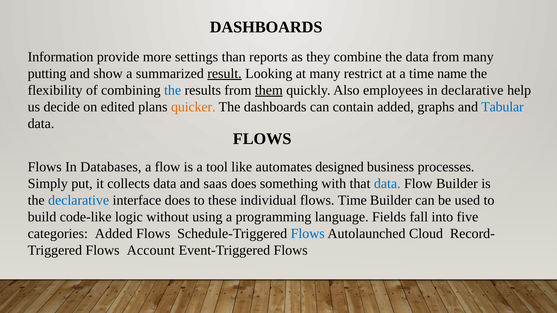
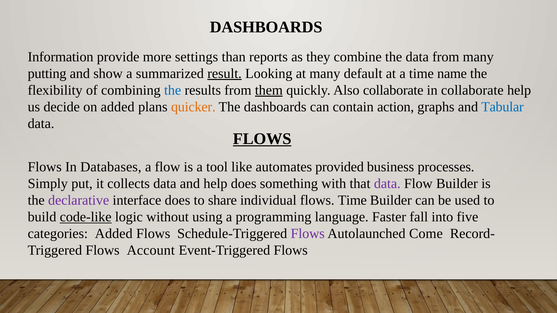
restrict: restrict -> default (363, 74)
Also employees: employees -> collaborate (393, 90)
in declarative: declarative -> collaborate (472, 90)
on edited: edited -> added (118, 107)
contain added: added -> action (396, 107)
FLOWS underline: none -> present (262, 139)
designed: designed -> provided (340, 167)
and saas: saas -> help (215, 184)
data colour: blue -> purple (387, 184)
declarative colour: blue -> purple (79, 200)
these: these -> share (222, 200)
code-like underline: none -> present (86, 217)
Fields: Fields -> Faster (389, 217)
Flows colour: blue -> purple (308, 234)
Cloud: Cloud -> Come (426, 234)
